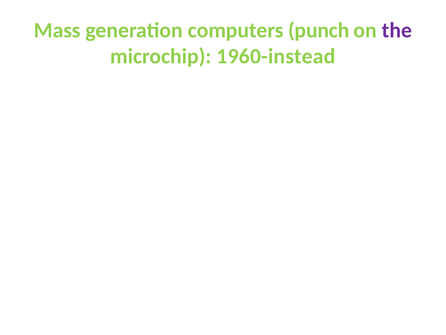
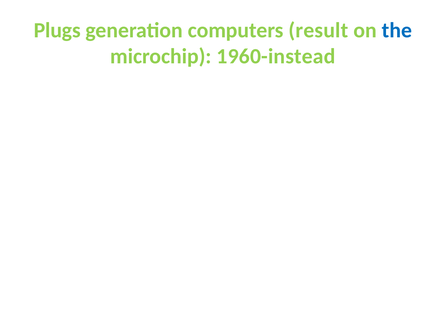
Mass: Mass -> Plugs (57, 30)
punch: punch -> result (318, 30)
the colour: purple -> blue (397, 30)
